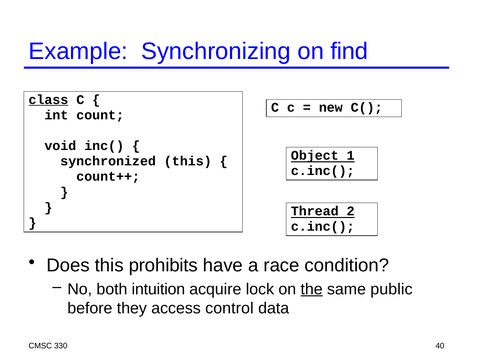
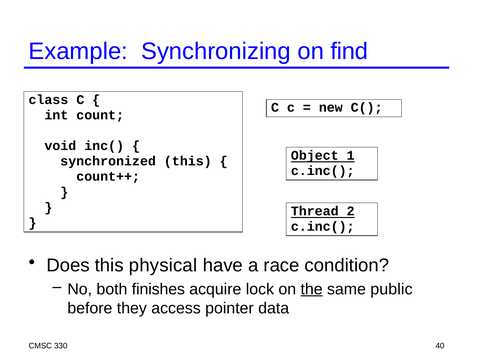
class underline: present -> none (48, 100)
prohibits: prohibits -> physical (163, 265)
intuition: intuition -> finishes (158, 289)
control: control -> pointer (229, 308)
